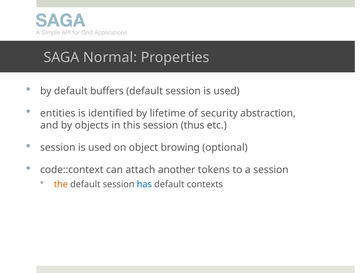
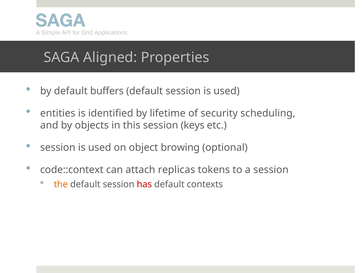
Normal: Normal -> Aligned (110, 58)
abstraction: abstraction -> scheduling (268, 113)
thus: thus -> keys (193, 125)
another: another -> replicas (177, 170)
has colour: blue -> red (144, 184)
